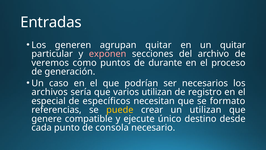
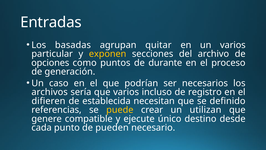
generen: generen -> basadas (73, 45)
un quitar: quitar -> varios (233, 45)
exponen colour: pink -> yellow (108, 54)
veremos: veremos -> opciones (50, 63)
varios utilizan: utilizan -> incluso (157, 92)
especial: especial -> difieren (48, 101)
específicos: específicos -> establecida (106, 101)
formato: formato -> definido (228, 101)
consola: consola -> pueden (112, 127)
